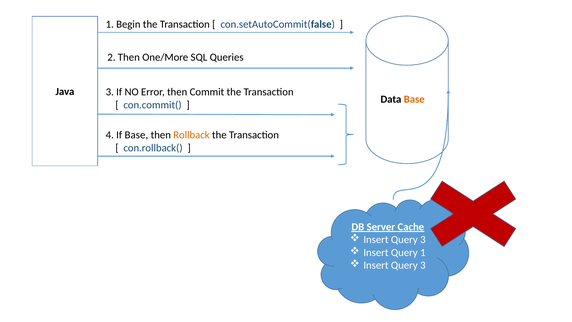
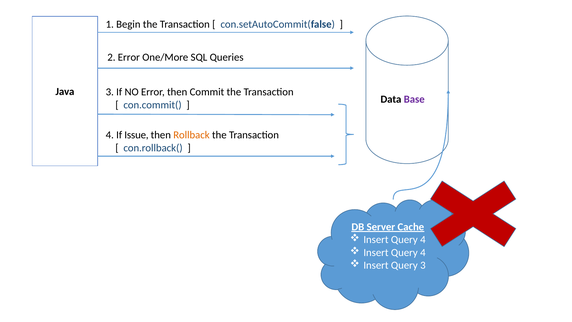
2 Then: Then -> Error (129, 57)
Base colour: orange -> purple (414, 99)
If Base: Base -> Issue (136, 135)
3: 3 -> 4 (423, 240)
1: 1 -> 4 (423, 252)
